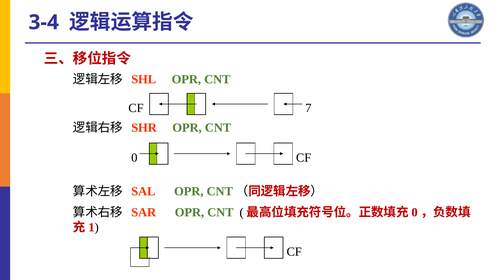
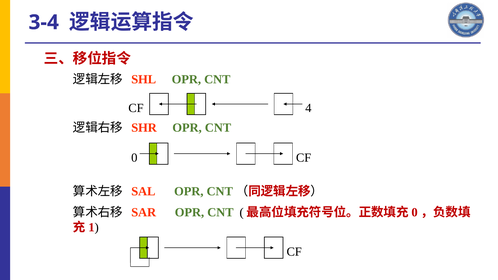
7: 7 -> 4 (308, 108)
